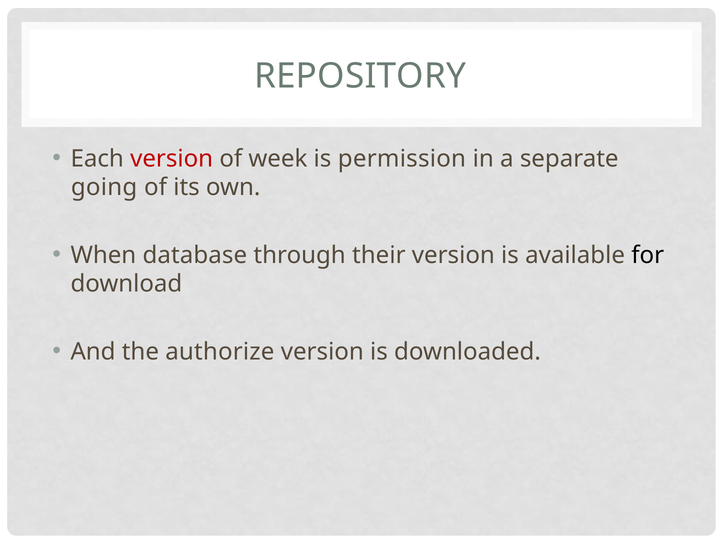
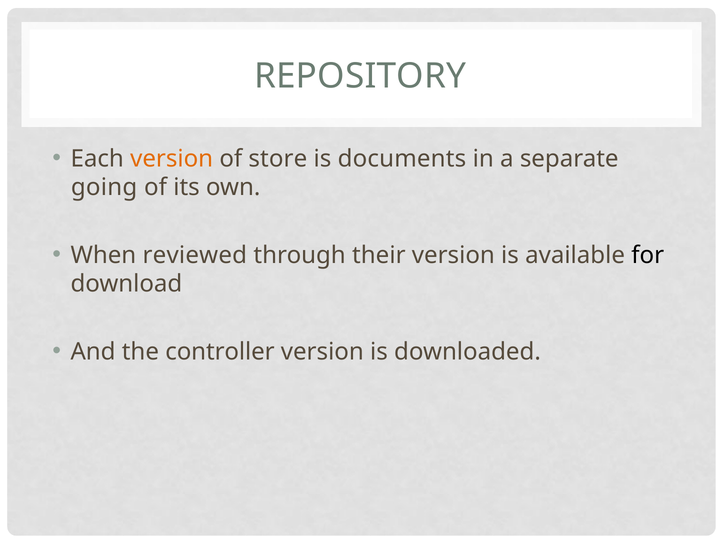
version colour: red -> orange (172, 158)
week: week -> store (278, 158)
permission: permission -> documents (402, 158)
database: database -> reviewed (195, 255)
authorize: authorize -> controller (220, 351)
